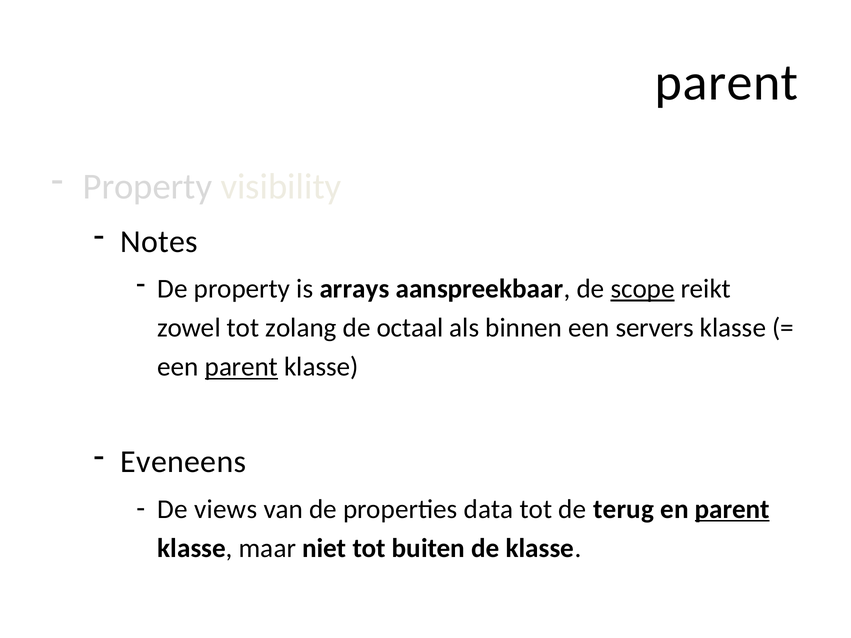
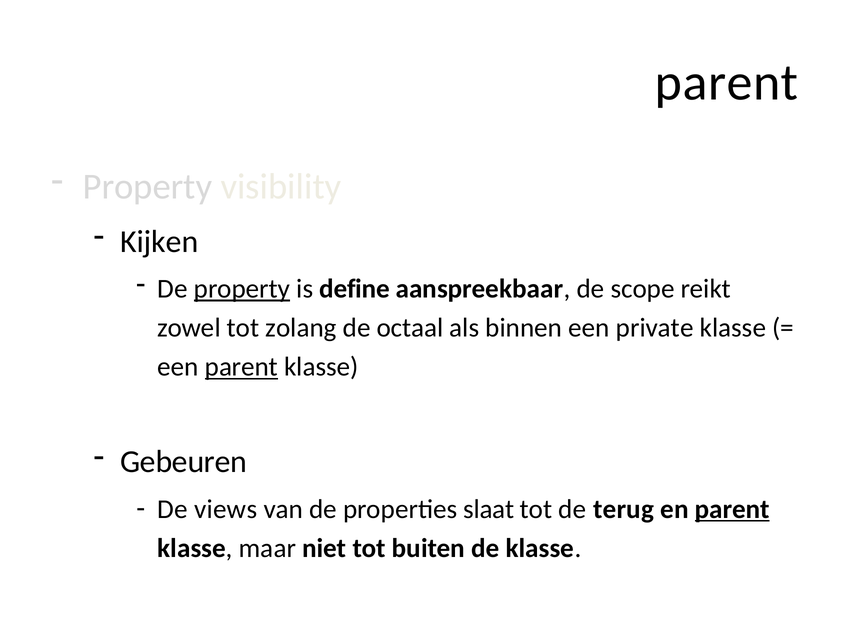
Notes: Notes -> Kijken (159, 242)
property underline: none -> present (242, 289)
arrays: arrays -> define (355, 289)
scope underline: present -> none (643, 289)
servers: servers -> private (655, 328)
Eveneens: Eveneens -> Gebeuren (184, 462)
data: data -> slaat (489, 509)
